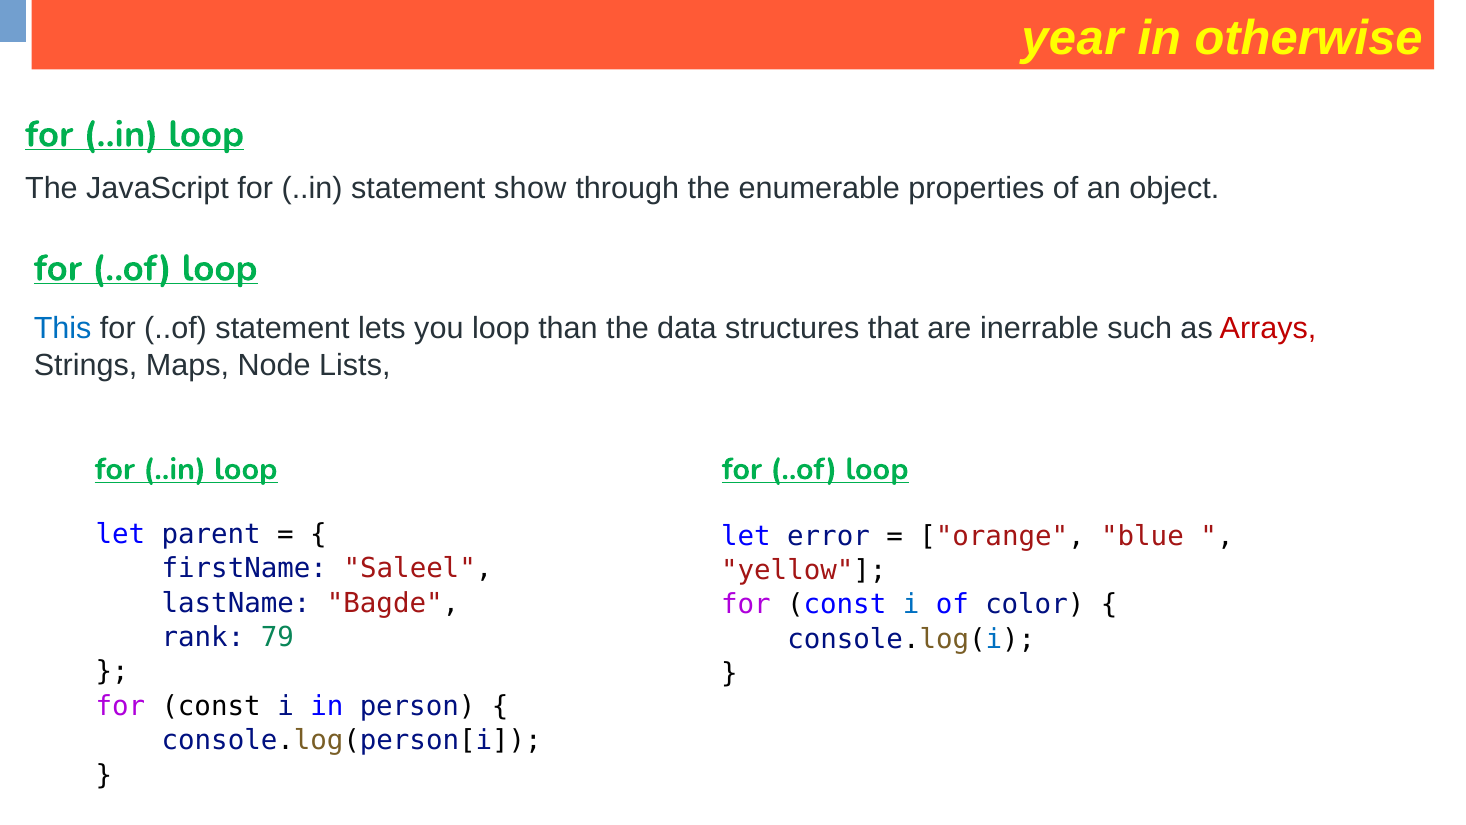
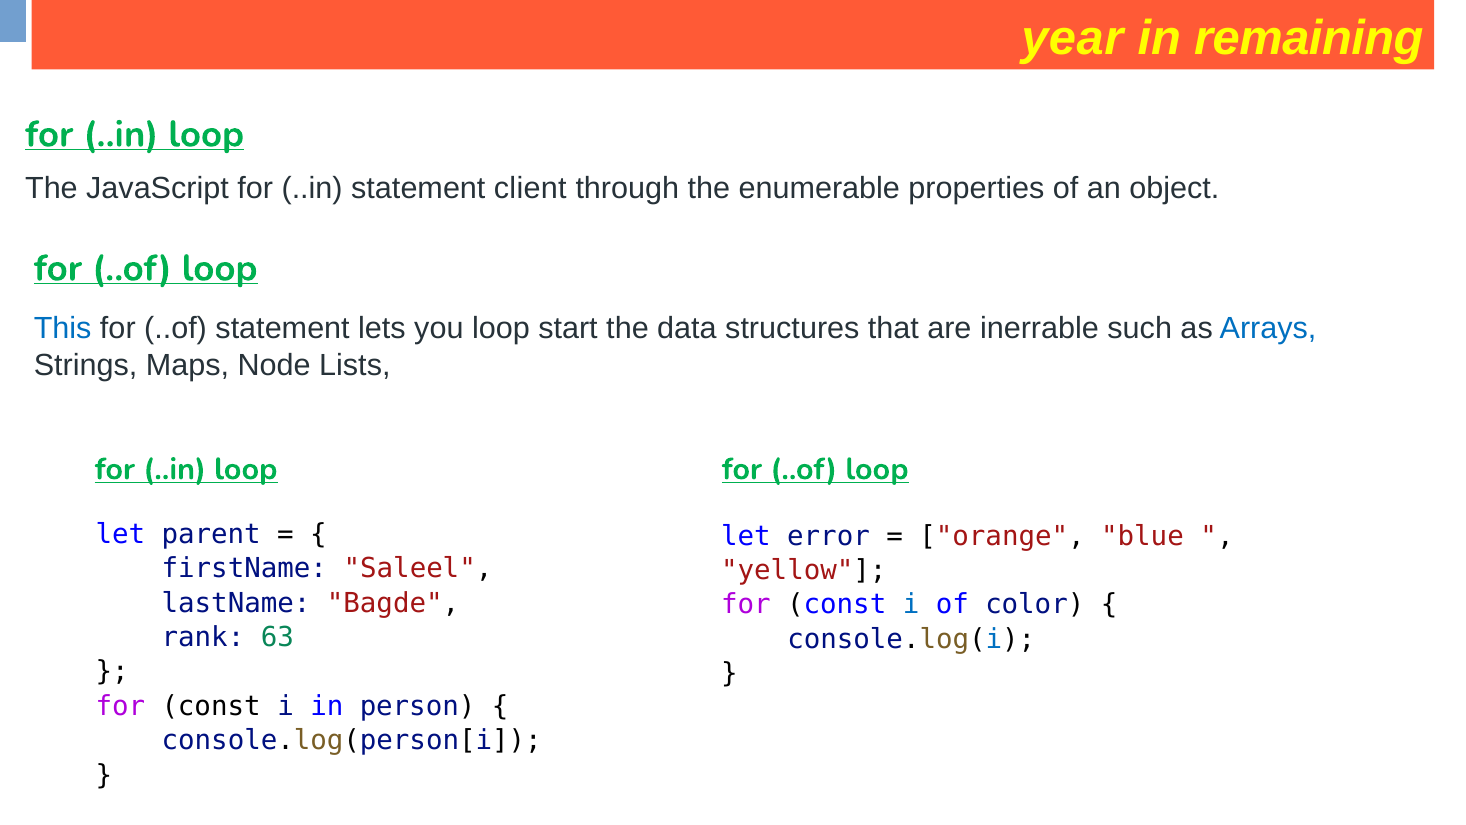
otherwise: otherwise -> remaining (1309, 38)
show: show -> client (530, 189)
than: than -> start (568, 329)
Arrays colour: red -> blue (1268, 329)
79: 79 -> 63 (277, 637)
